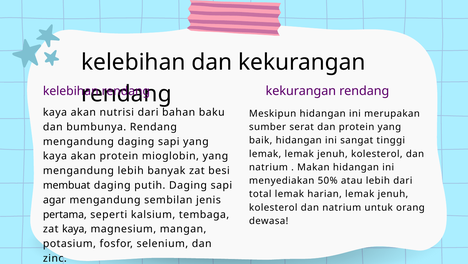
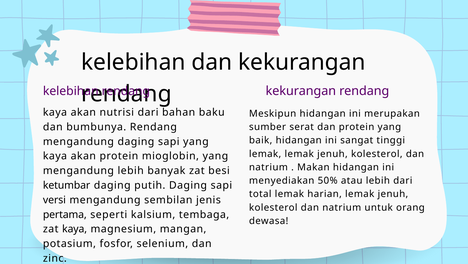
membuat: membuat -> ketumbar (67, 185)
agar: agar -> versi (54, 199)
